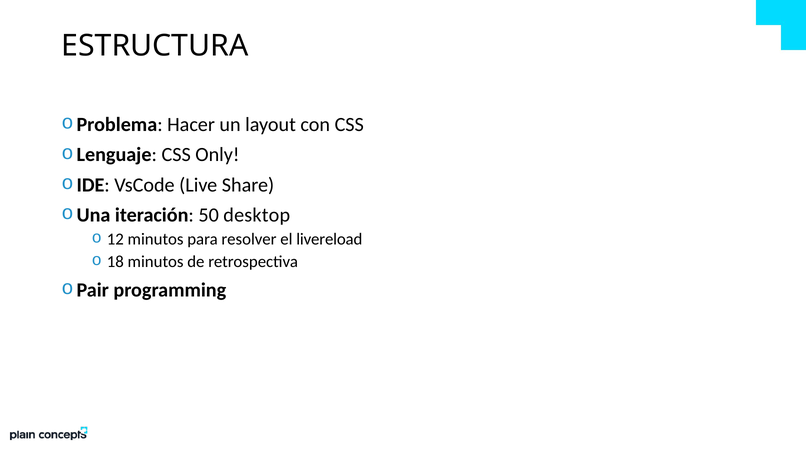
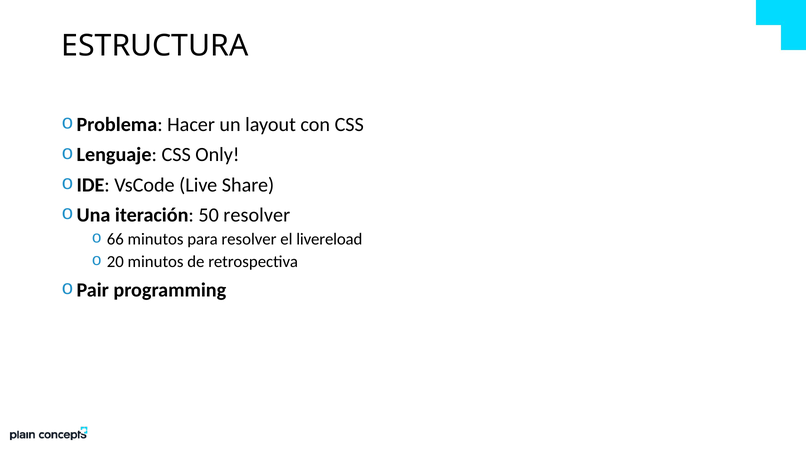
50 desktop: desktop -> resolver (257, 215)
12: 12 -> 66 (115, 239)
18: 18 -> 20 (115, 262)
